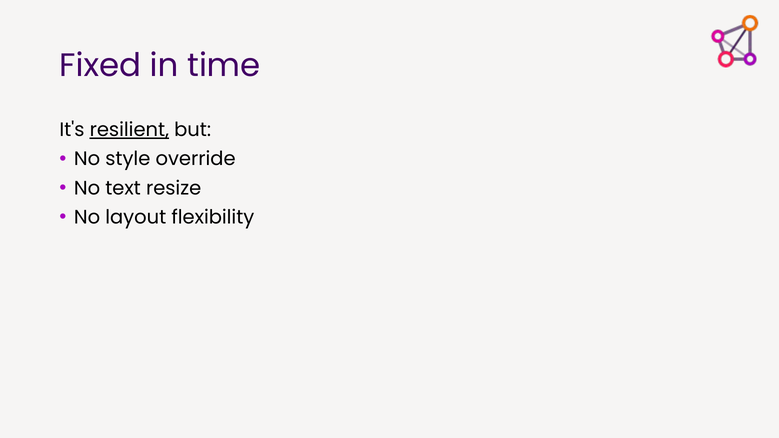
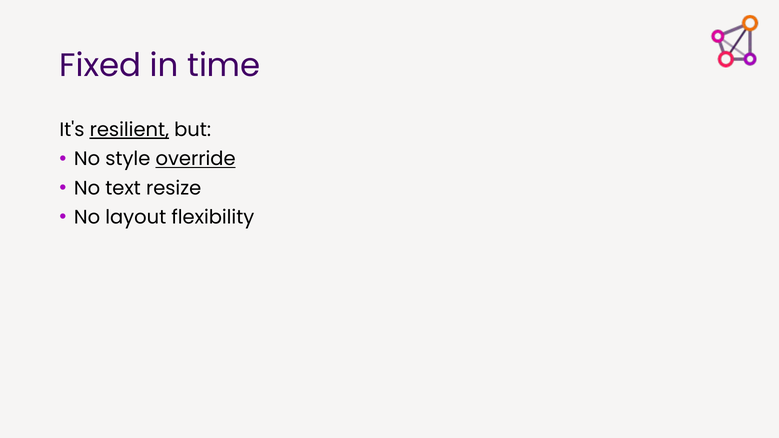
override underline: none -> present (196, 159)
